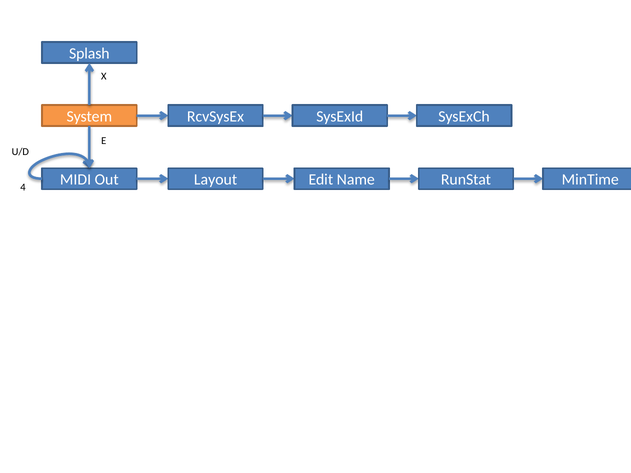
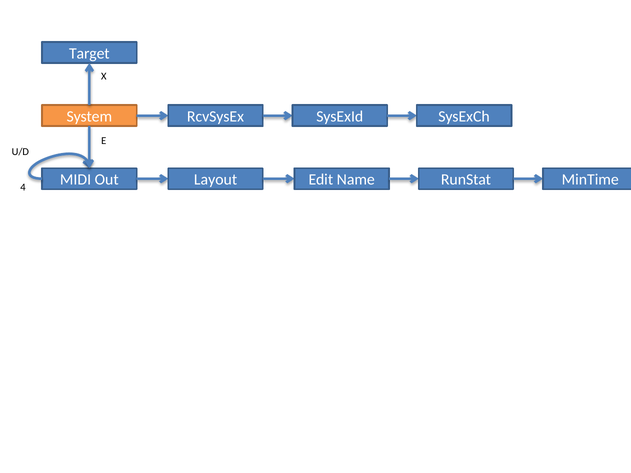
Splash: Splash -> Target (89, 54)
